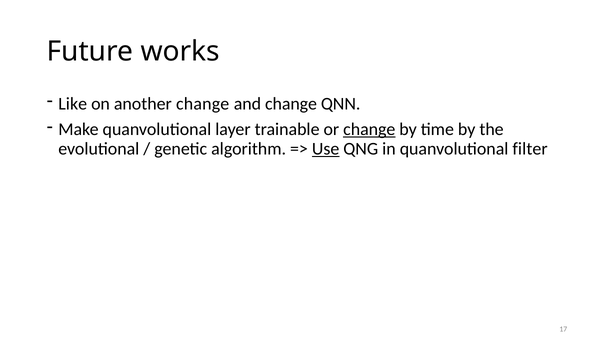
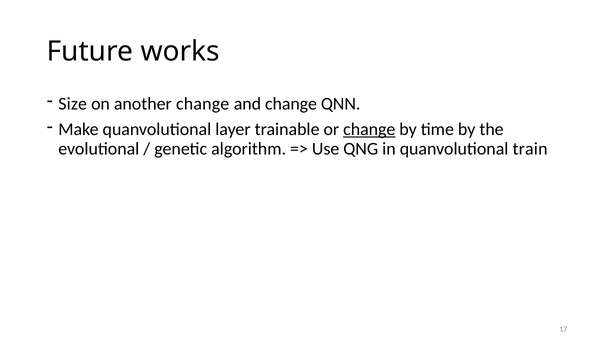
Like: Like -> Size (73, 104)
Use underline: present -> none (326, 149)
filter: filter -> train (530, 149)
